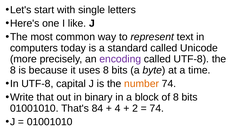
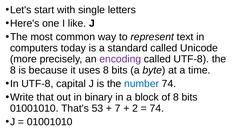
number colour: orange -> blue (142, 84)
84: 84 -> 53 (97, 108)
4: 4 -> 7 (118, 108)
